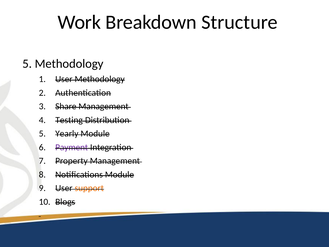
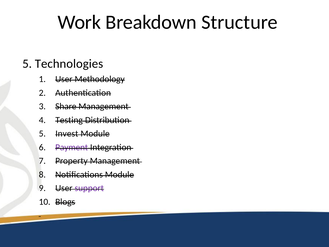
5 Methodology: Methodology -> Technologies (69, 64)
Yearly: Yearly -> Invest (67, 134)
support colour: orange -> purple (89, 188)
